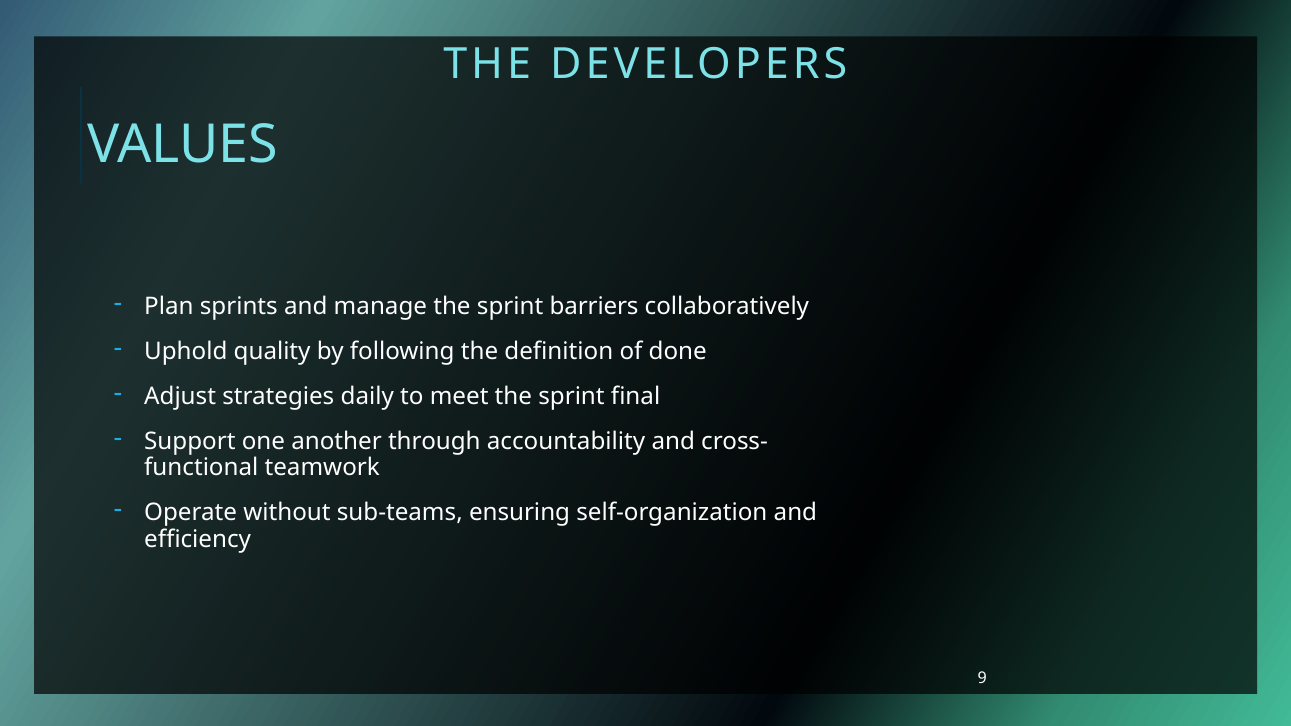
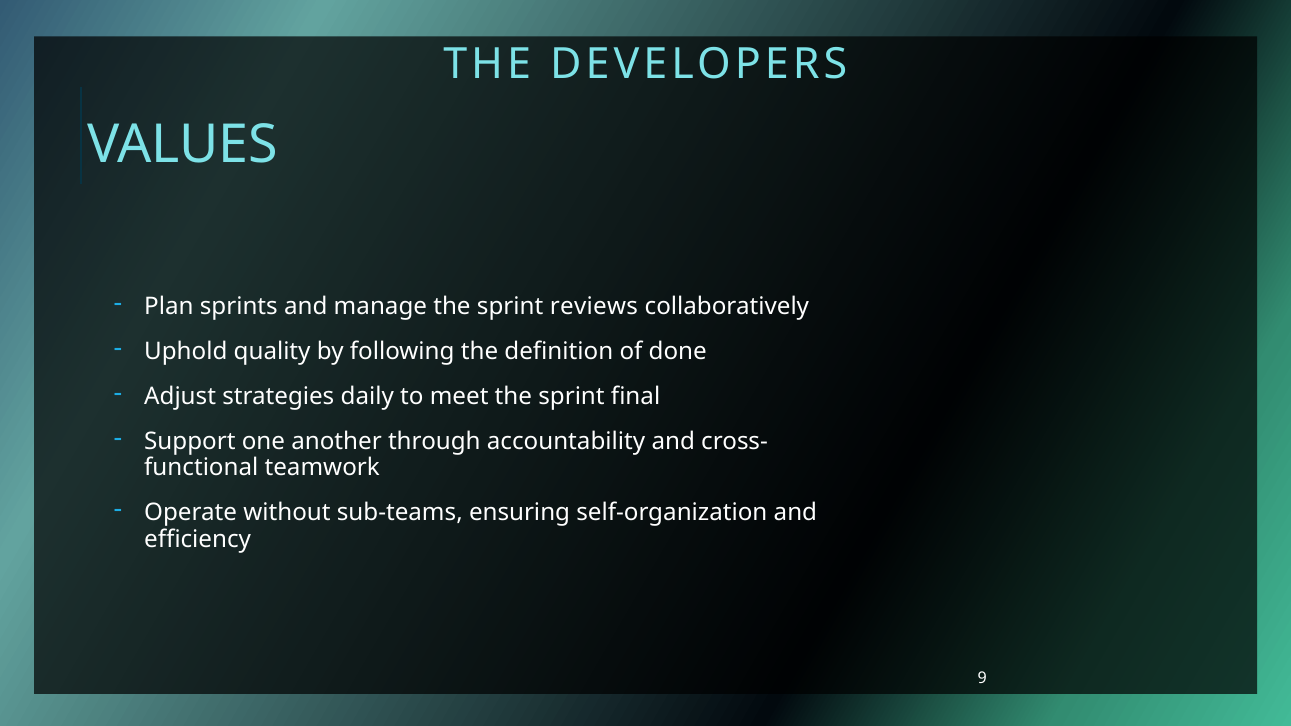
barriers: barriers -> reviews (594, 307)
